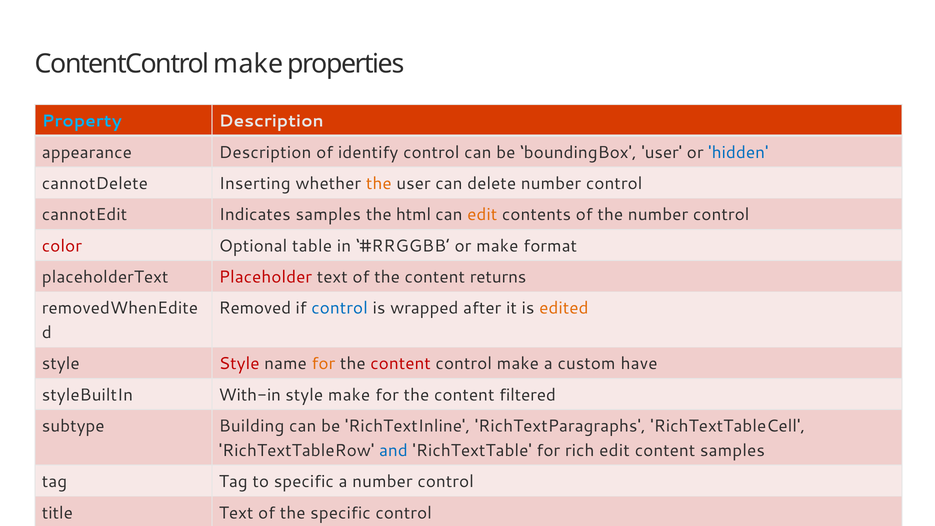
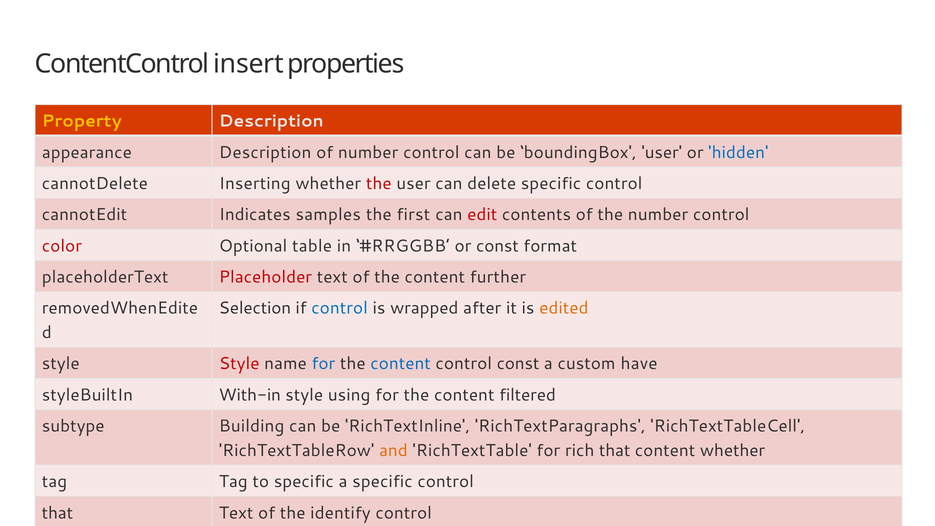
ContentControl make: make -> insert (249, 64)
Property colour: light blue -> yellow (82, 121)
of identify: identify -> number (368, 152)
the colour: orange -> red (379, 184)
delete number: number -> specific (551, 184)
html: html -> first (413, 215)
edit colour: orange -> red (482, 215)
or make: make -> const (497, 246)
returns: returns -> further (498, 277)
Removed: Removed -> Selection (255, 308)
for colour: orange -> blue (323, 364)
content colour: red -> blue (401, 364)
control make: make -> const (518, 364)
style make: make -> using (349, 395)
and colour: blue -> orange (393, 450)
rich edit: edit -> that (615, 450)
content samples: samples -> whether (733, 450)
a number: number -> specific (382, 482)
title: title -> that (57, 513)
the specific: specific -> identify (340, 513)
